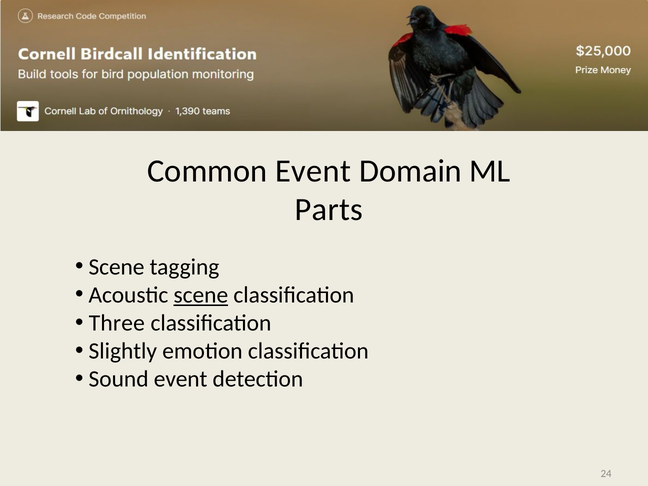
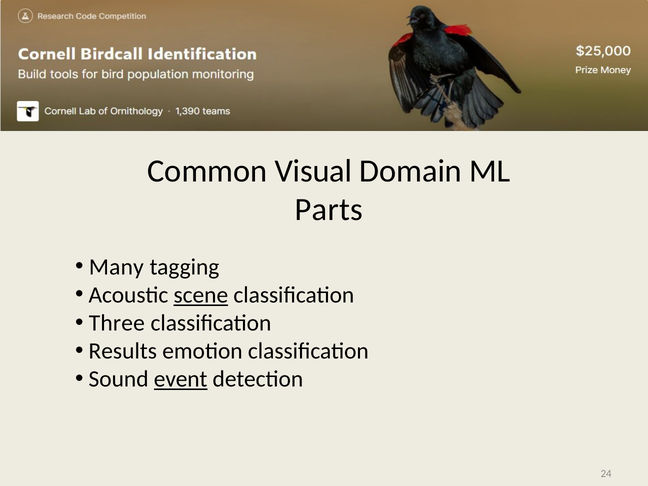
Common Event: Event -> Visual (313, 171)
Scene: Scene -> Many (116, 267)
Slightly: Slightly -> Results (123, 351)
event underline: none -> present (181, 379)
